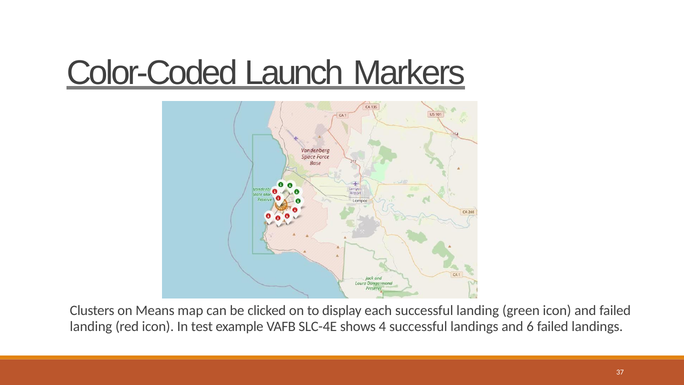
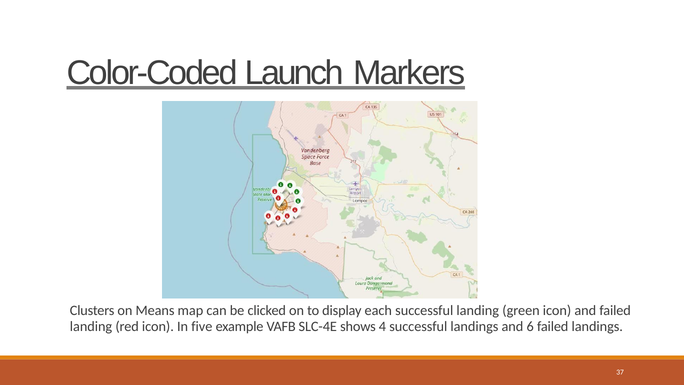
test: test -> five (202, 327)
